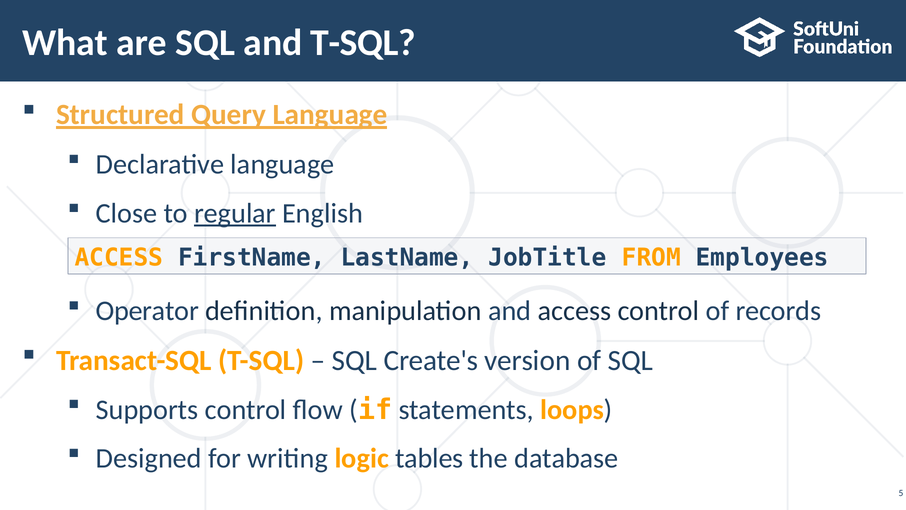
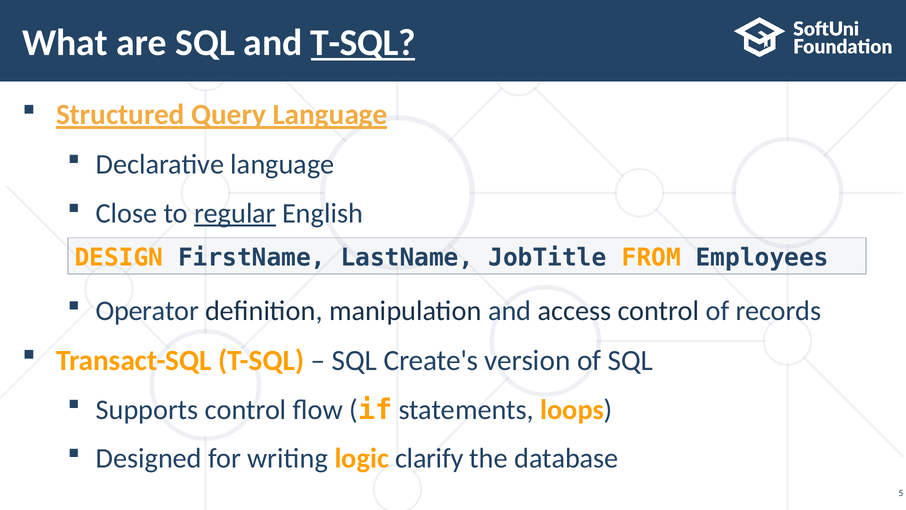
T-SQL underline: none -> present (363, 43)
ACCESS: ACCESS -> DESIGN (119, 257)
tables: tables -> clarify (429, 458)
